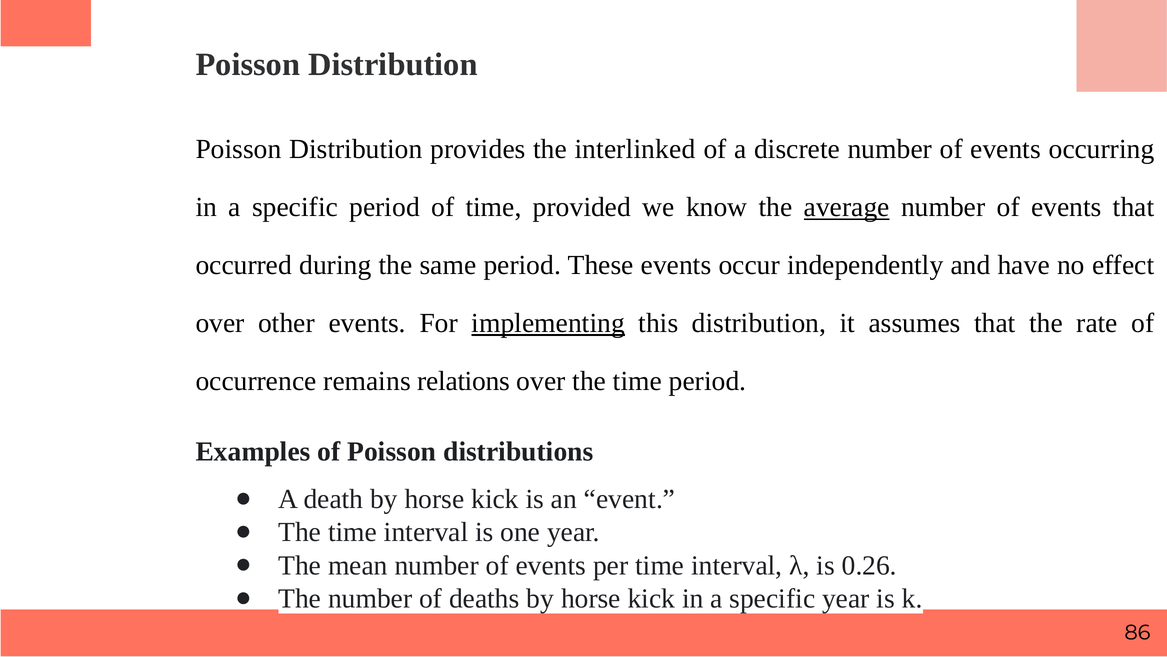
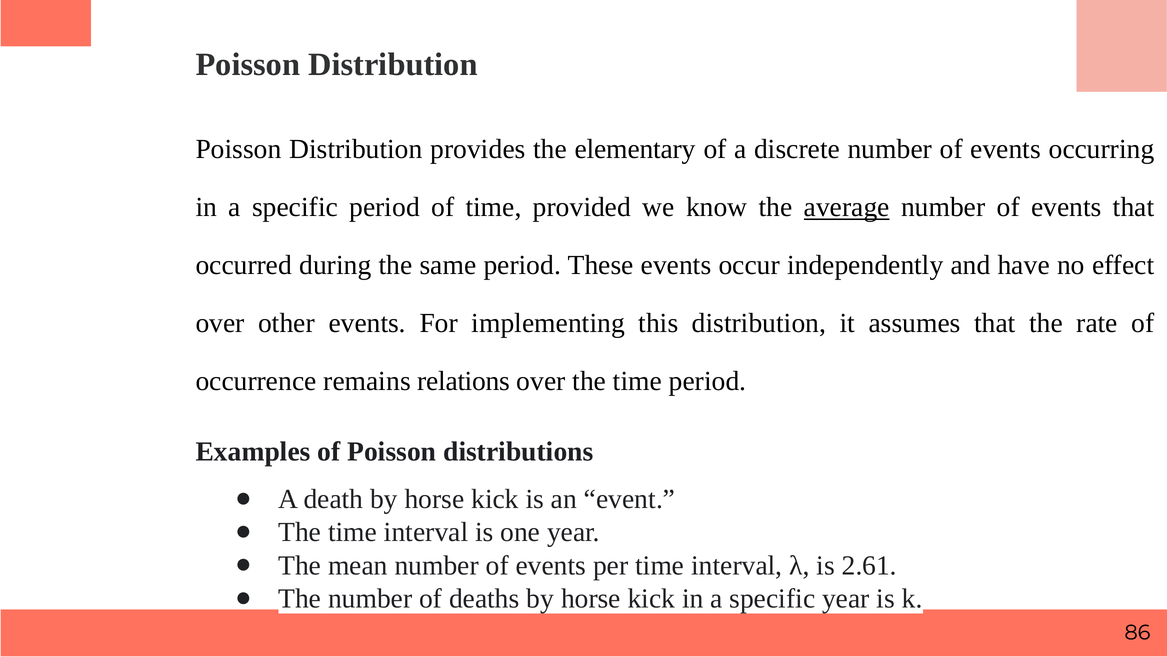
interlinked: interlinked -> elementary (635, 149)
implementing underline: present -> none (548, 323)
0.26: 0.26 -> 2.61 (869, 565)
